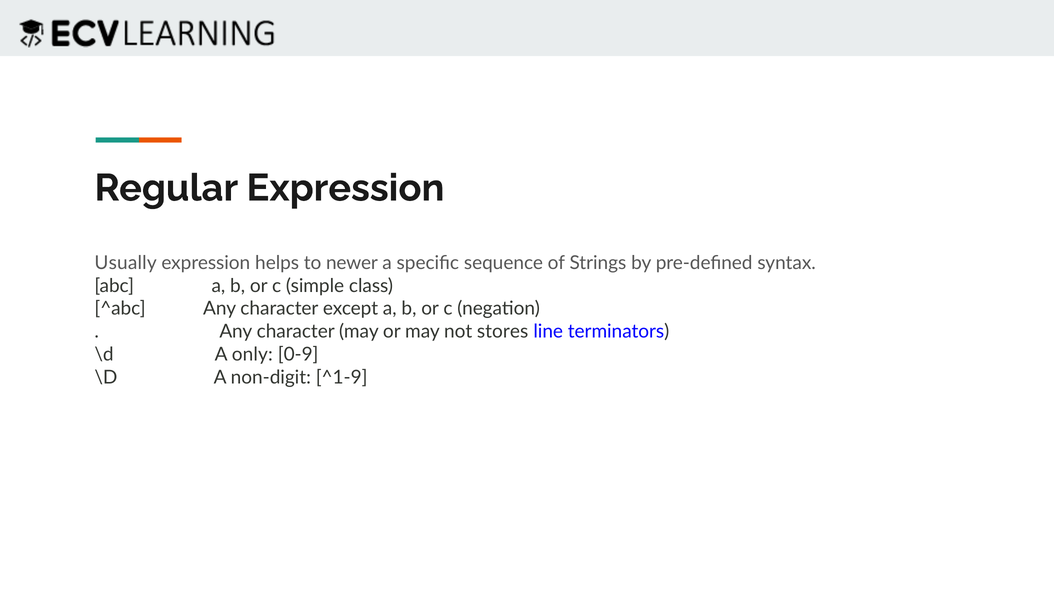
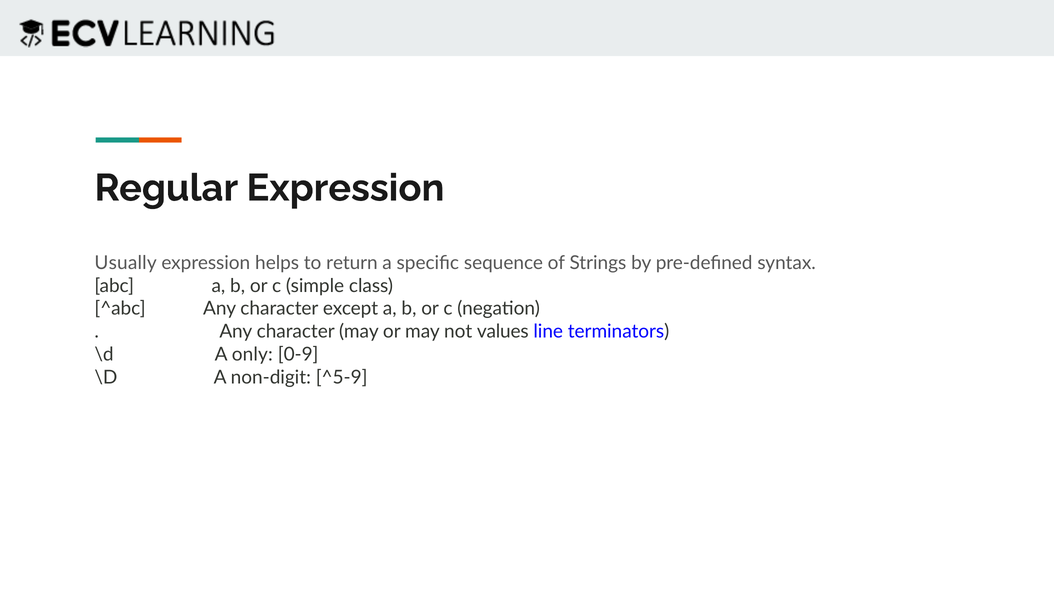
newer: newer -> return (352, 263)
stores: stores -> values (503, 331)
^1-9: ^1-9 -> ^5-9 (342, 377)
